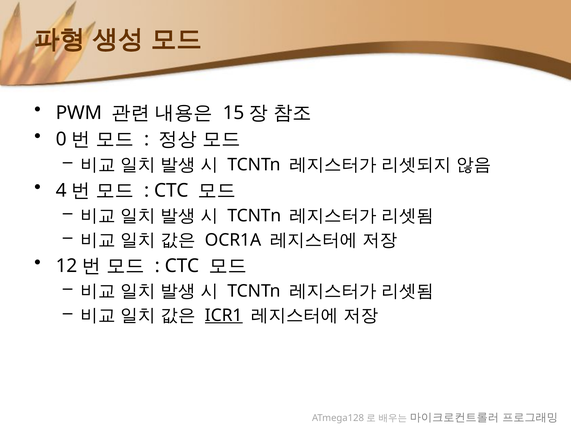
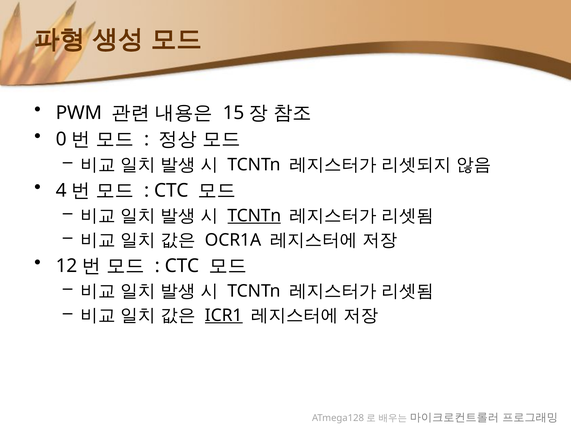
TCNTn underline: none -> present (254, 216)
